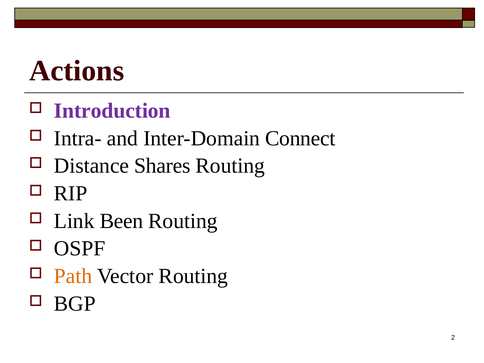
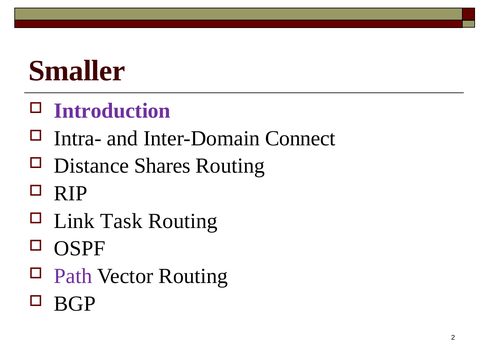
Actions: Actions -> Smaller (77, 71)
Been: Been -> Task (121, 221)
Path colour: orange -> purple (73, 276)
